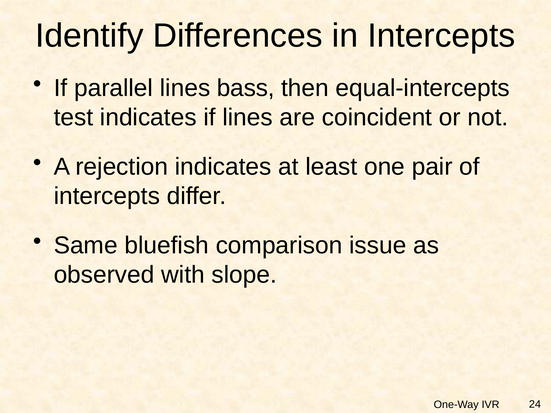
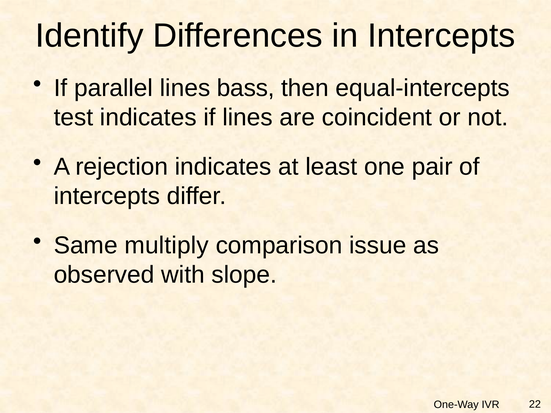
bluefish: bluefish -> multiply (167, 245)
24: 24 -> 22 (535, 405)
